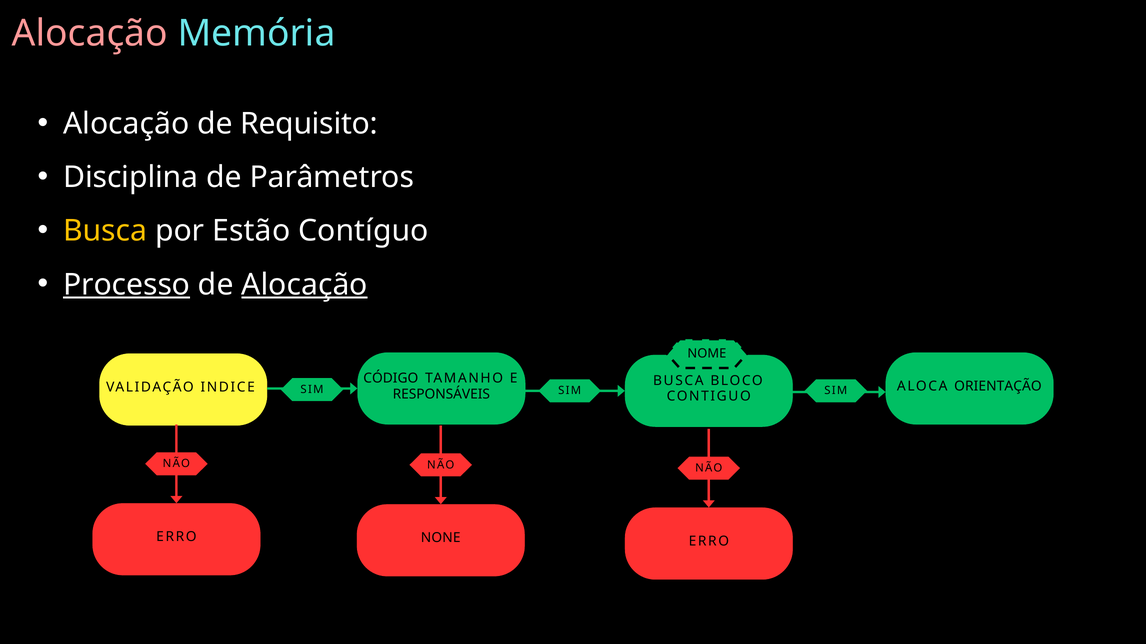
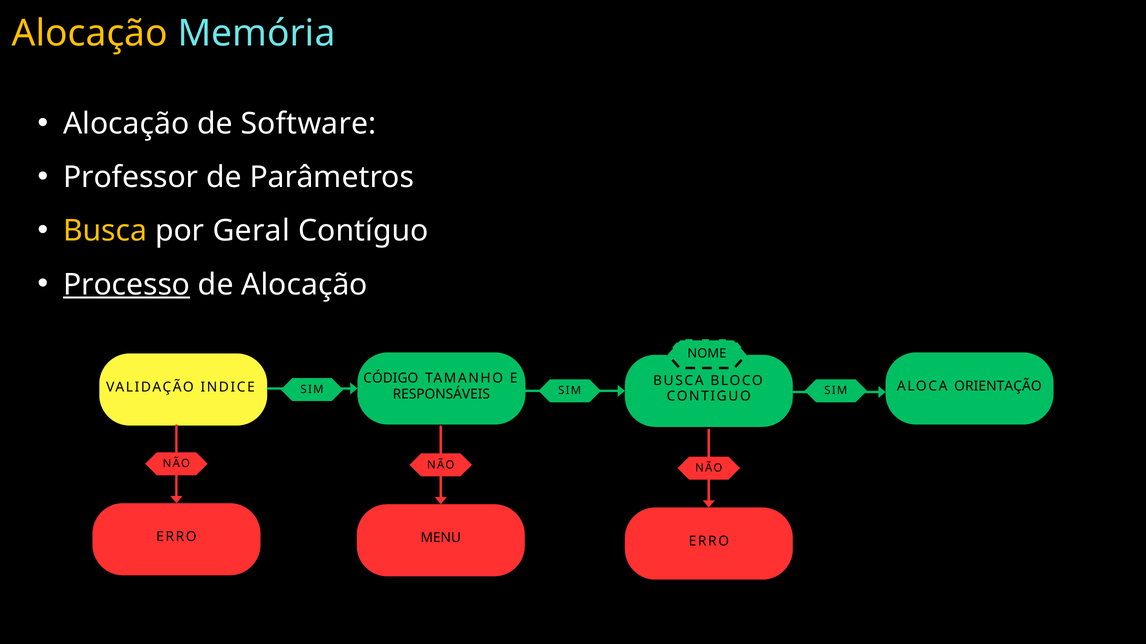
Alocação colour: pink -> yellow (90, 33)
Requisito: Requisito -> Software (309, 124)
Disciplina: Disciplina -> Professor (131, 178)
Estão: Estão -> Geral (251, 231)
Alocação underline: present -> none (305, 285)
NONE: NONE -> MENU (441, 538)
